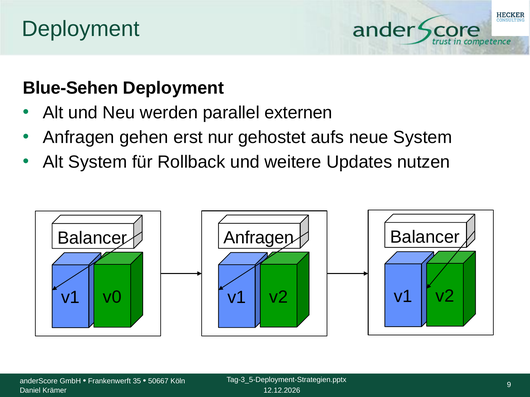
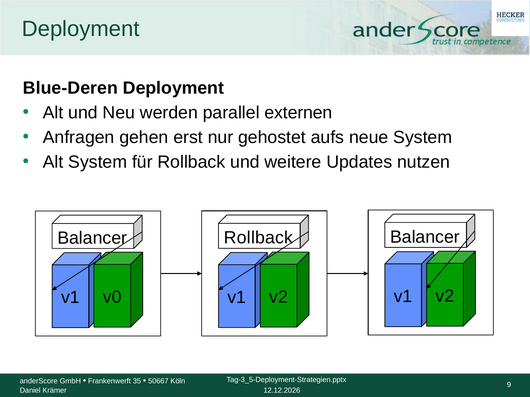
Blue-Sehen: Blue-Sehen -> Blue-Deren (70, 88)
Anfragen: Anfragen -> Rollback (258, 238)
